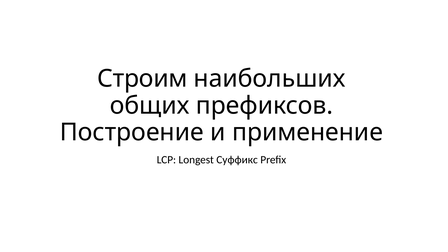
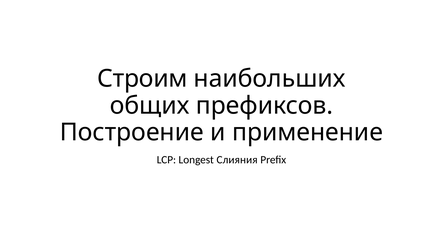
Суффикс: Суффикс -> Слияния (237, 160)
